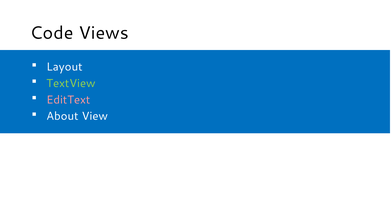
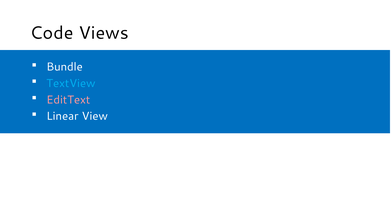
Layout: Layout -> Bundle (65, 67)
TextView colour: light green -> light blue (71, 83)
About: About -> Linear (62, 116)
